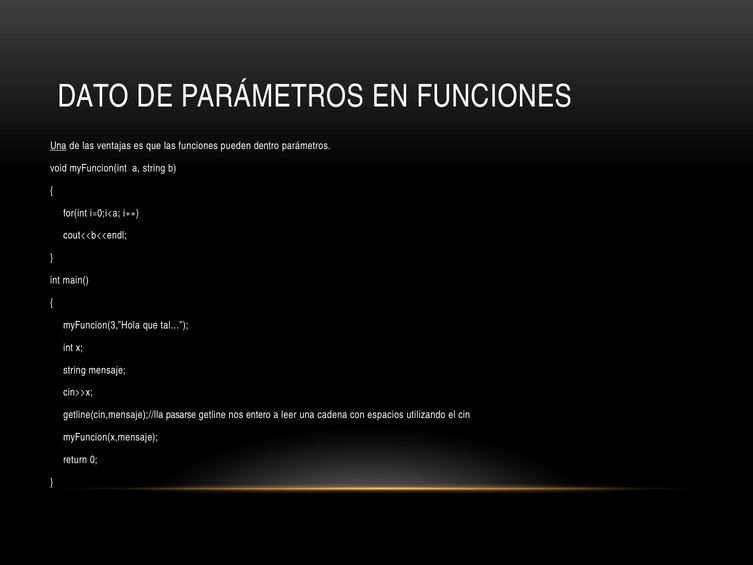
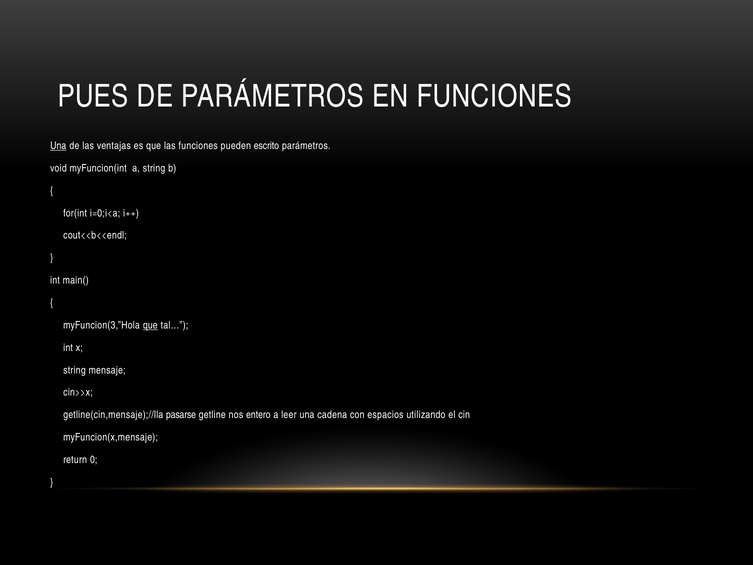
DATO: DATO -> PUES (93, 96)
dentro: dentro -> escrito (266, 146)
que underline: none -> present (150, 325)
